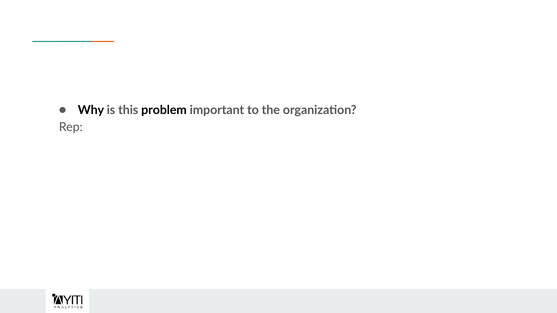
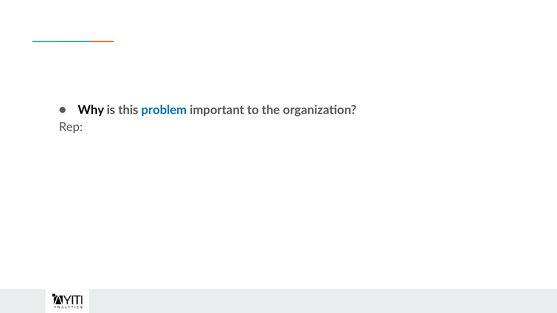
problem colour: black -> blue (164, 110)
